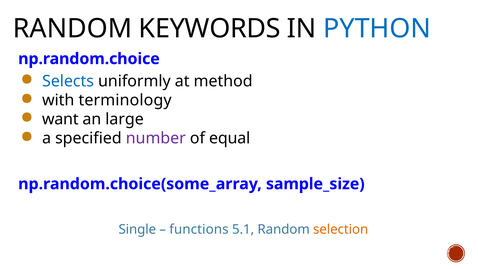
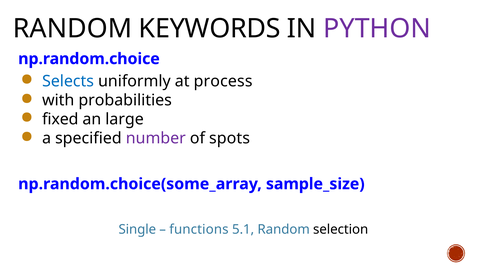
PYTHON colour: blue -> purple (377, 29)
method: method -> process (223, 81)
terminology: terminology -> probabilities (125, 100)
want: want -> fixed (60, 119)
equal: equal -> spots (230, 138)
selection colour: orange -> black (341, 229)
